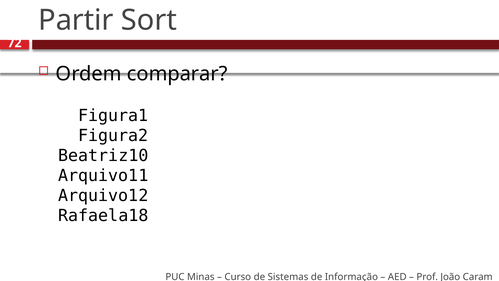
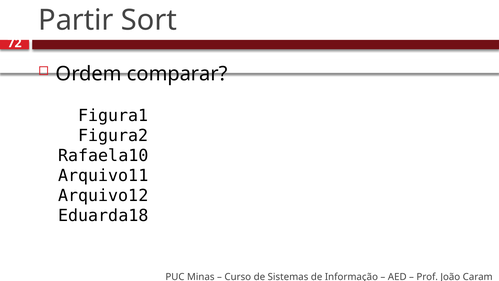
Beatriz10: Beatriz10 -> Rafaela10 (103, 155)
Rafaela18: Rafaela18 -> Eduarda18 (103, 215)
